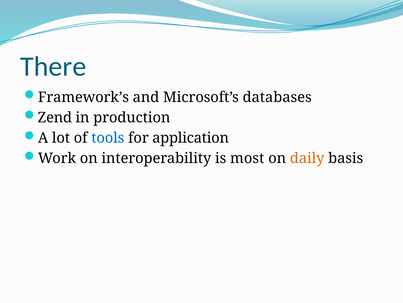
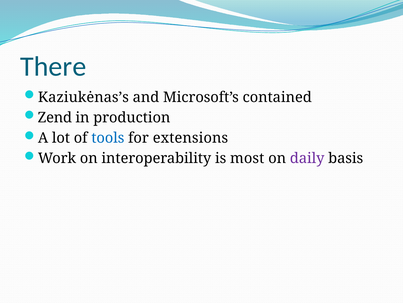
Framework’s: Framework’s -> Kaziukėnas’s (83, 97)
databases: databases -> contained (277, 97)
application: application -> extensions (190, 138)
daily colour: orange -> purple (307, 158)
